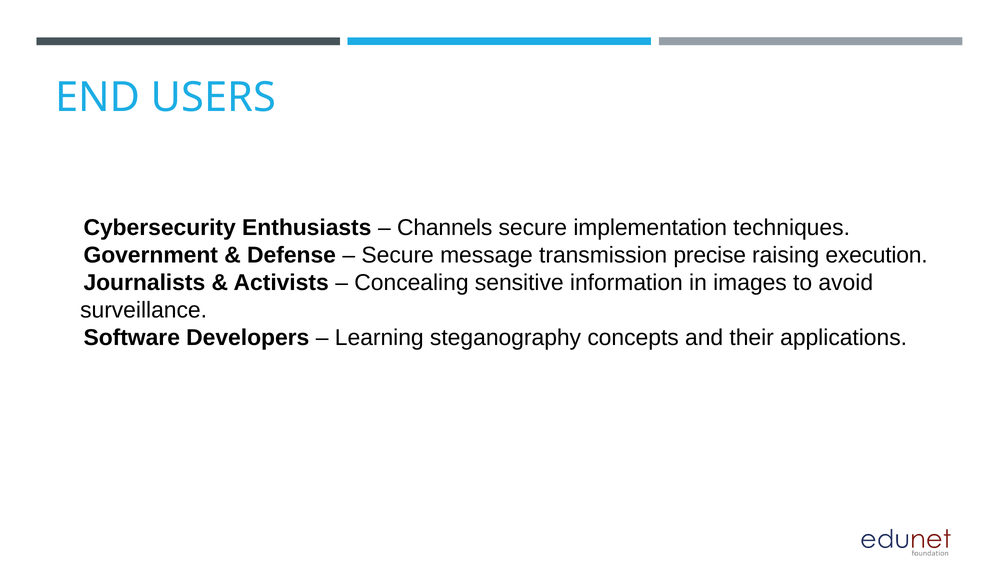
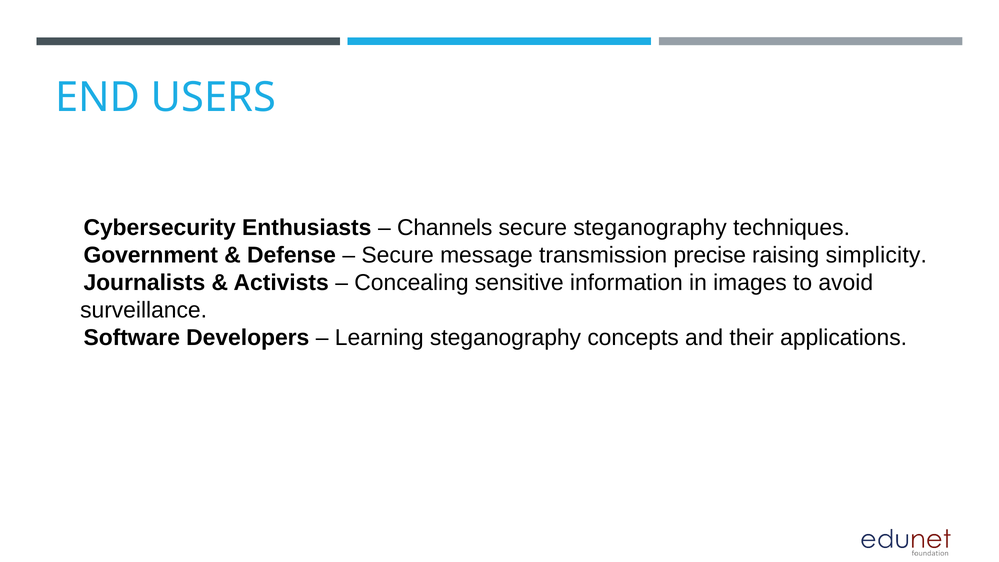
secure implementation: implementation -> steganography (650, 228)
execution: execution -> simplicity (876, 255)
